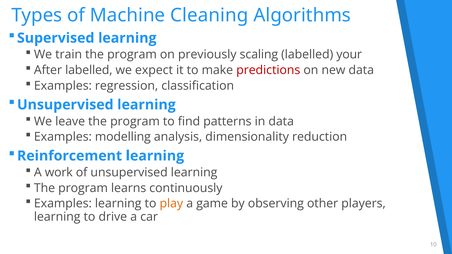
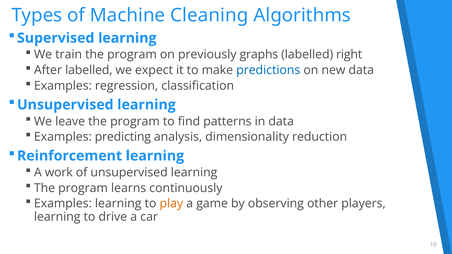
scaling: scaling -> graphs (259, 55)
your: your -> right (349, 55)
predictions colour: red -> blue (268, 70)
modelling: modelling -> predicting (123, 137)
